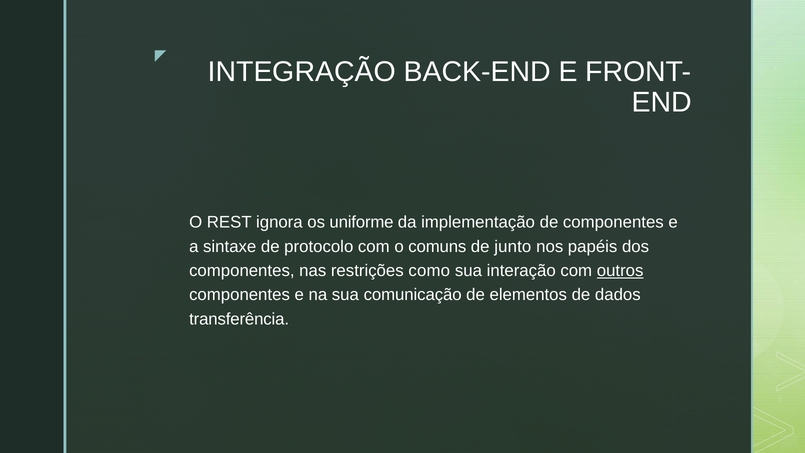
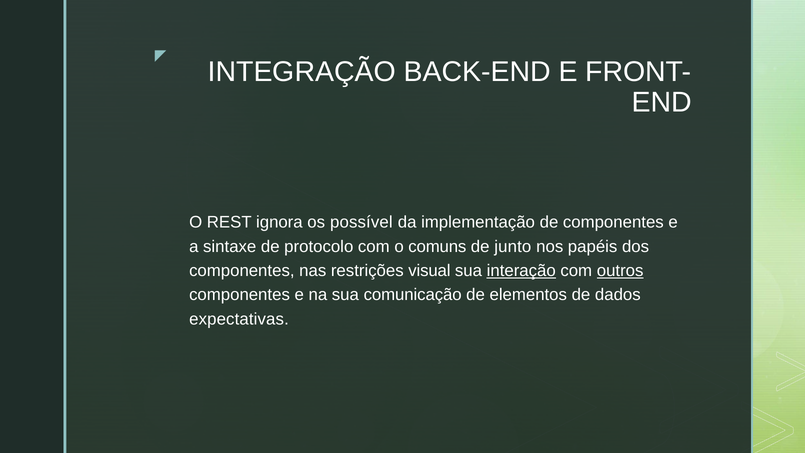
uniforme: uniforme -> possível (361, 222)
como: como -> visual (429, 271)
interação underline: none -> present (521, 271)
transferência: transferência -> expectativas (239, 319)
